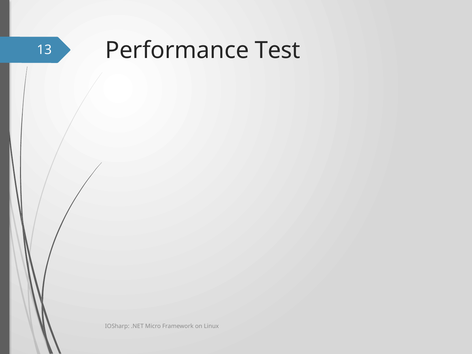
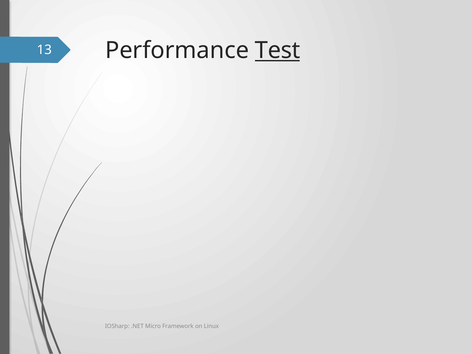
Test underline: none -> present (278, 50)
